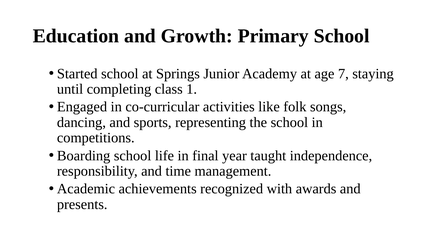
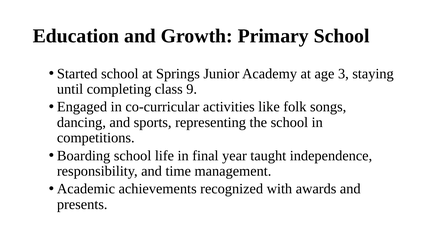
7: 7 -> 3 (343, 74)
1: 1 -> 9 (192, 89)
